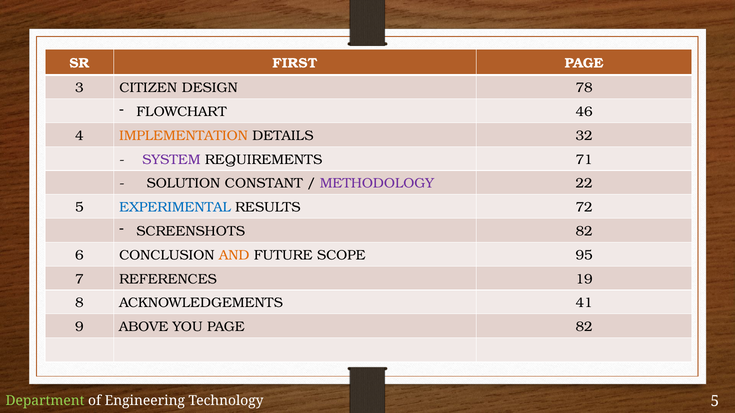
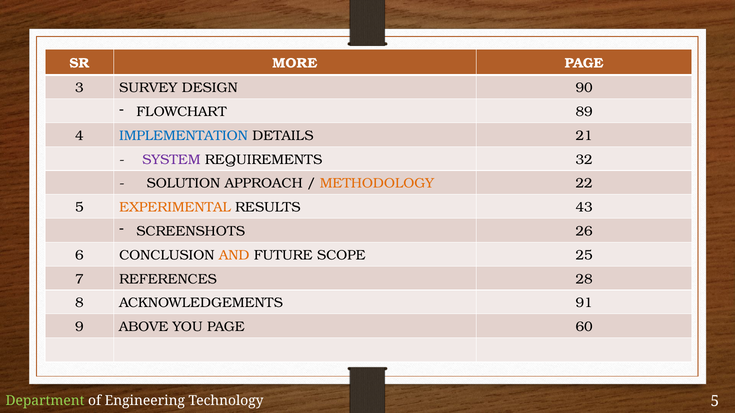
FIRST: FIRST -> MORE (295, 63)
CITIZEN: CITIZEN -> SURVEY (148, 88)
78: 78 -> 90 (584, 88)
46: 46 -> 89 (584, 112)
IMPLEMENTATION colour: orange -> blue (184, 136)
32: 32 -> 21 (584, 136)
71: 71 -> 32 (584, 160)
CONSTANT: CONSTANT -> APPROACH (264, 184)
METHODOLOGY colour: purple -> orange (377, 184)
EXPERIMENTAL colour: blue -> orange (175, 208)
72: 72 -> 43 (584, 208)
SCREENSHOTS 82: 82 -> 26 (584, 231)
95: 95 -> 25 (584, 255)
19: 19 -> 28 (584, 279)
41: 41 -> 91 (584, 303)
PAGE 82: 82 -> 60 (584, 327)
